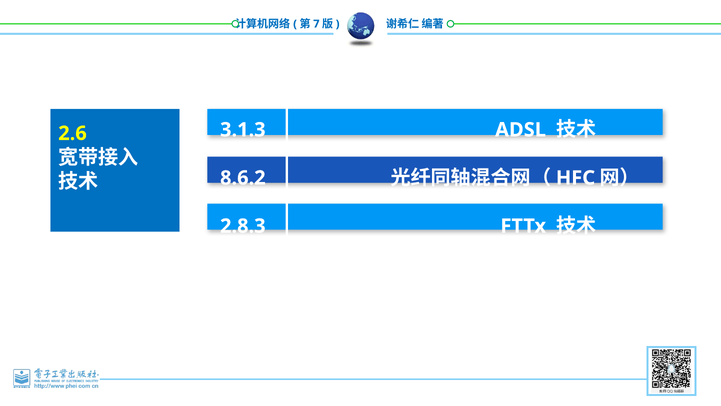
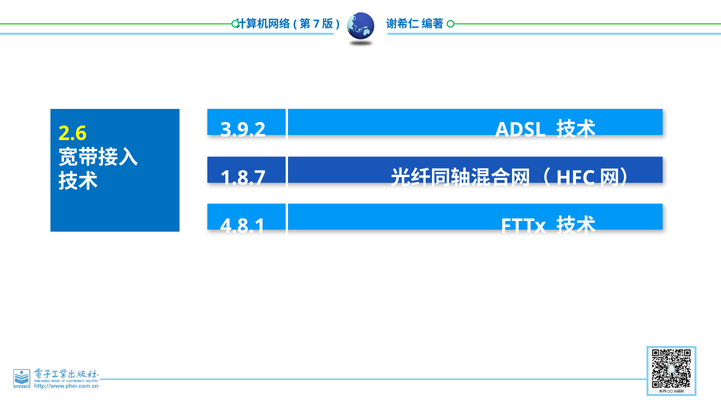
3.1.3: 3.1.3 -> 3.9.2 (243, 130)
8.6.2: 8.6.2 -> 1.8.7 (243, 178)
2.8.3: 2.8.3 -> 4.8.1 (243, 226)
